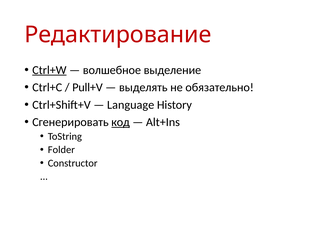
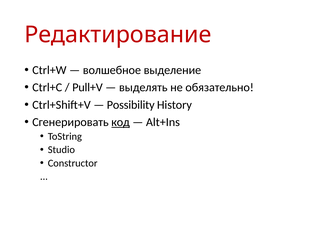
Ctrl+W underline: present -> none (49, 70)
Language: Language -> Possibility (131, 105)
Folder: Folder -> Studio (61, 150)
